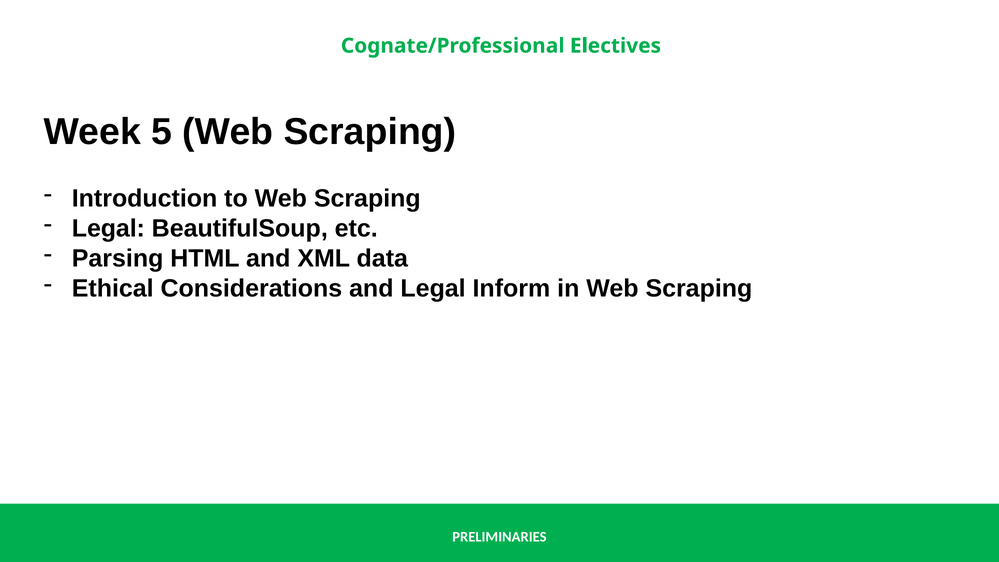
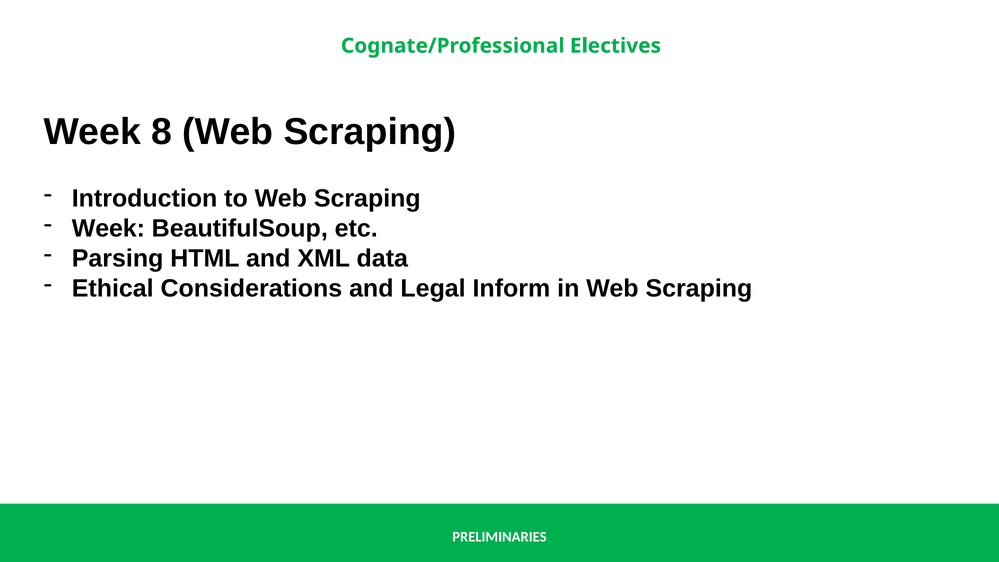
5: 5 -> 8 (162, 132)
Legal: Legal -> Week (108, 229)
